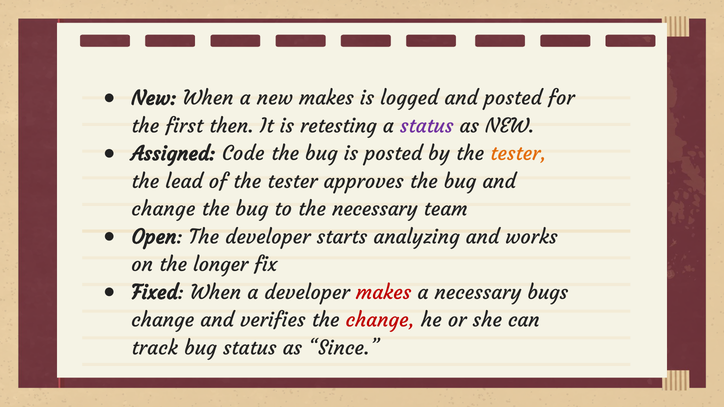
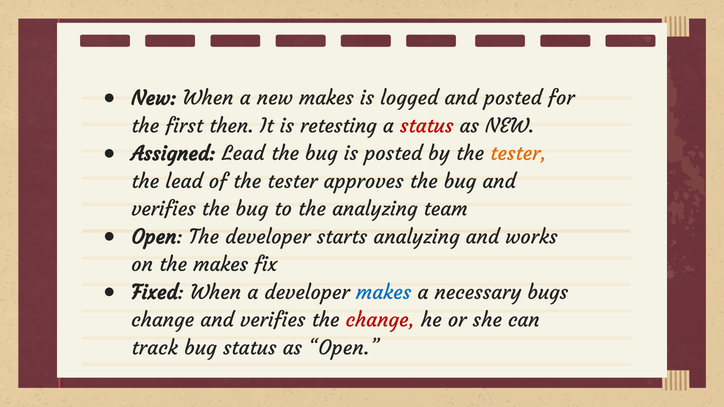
status colour: purple -> red (427, 126)
Assigned Code: Code -> Lead (243, 154)
change: change -> verifies (164, 209)
the necessary: necessary -> analyzing (375, 209)
the longer: longer -> makes (221, 265)
makes colour: red -> blue (384, 293)
as Since: Since -> Open (344, 348)
